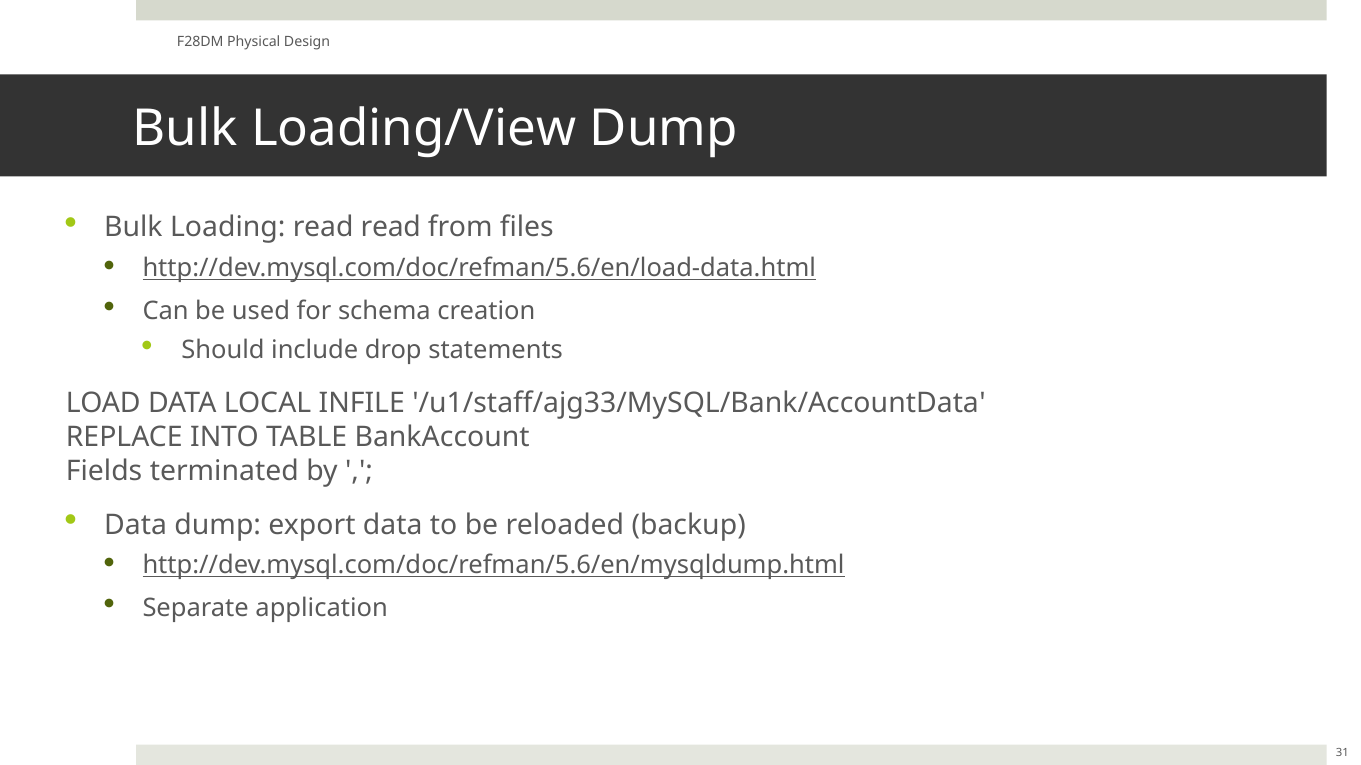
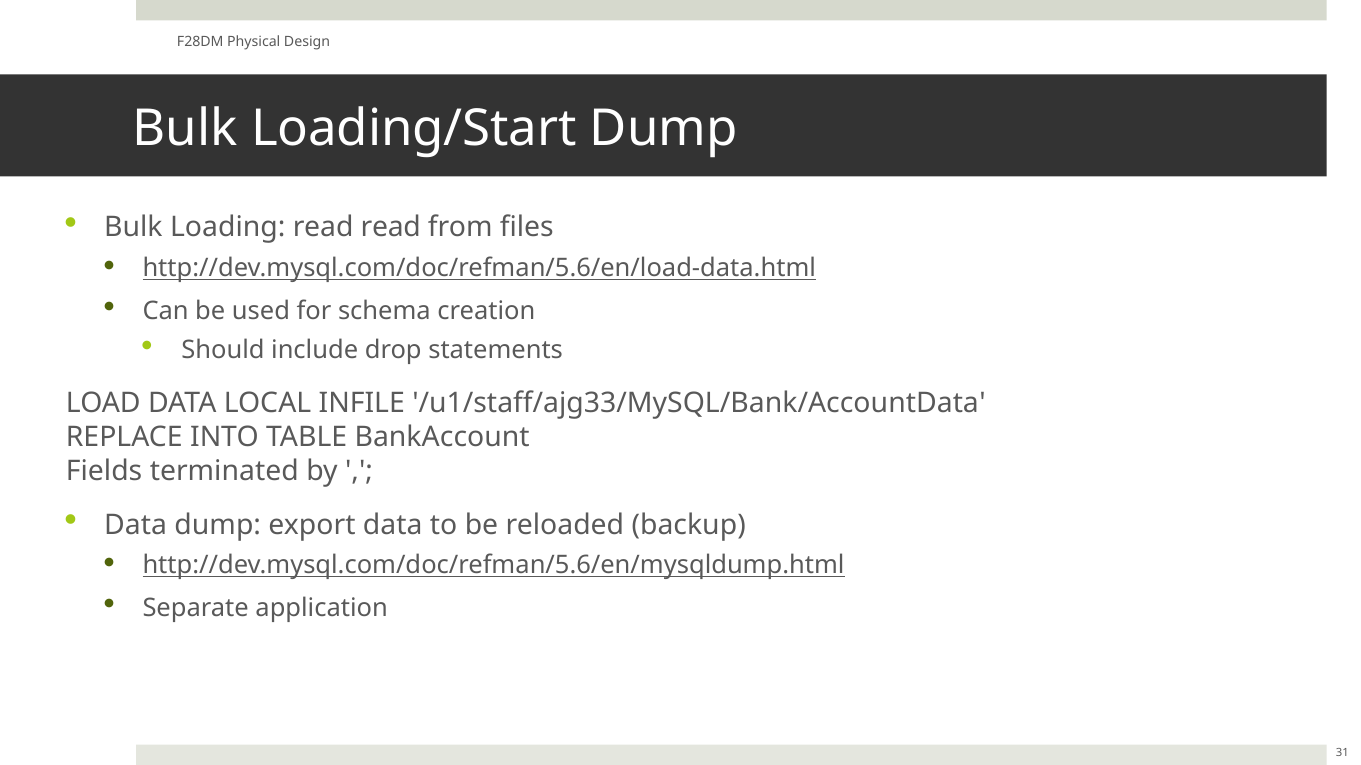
Loading/View: Loading/View -> Loading/Start (414, 129)
